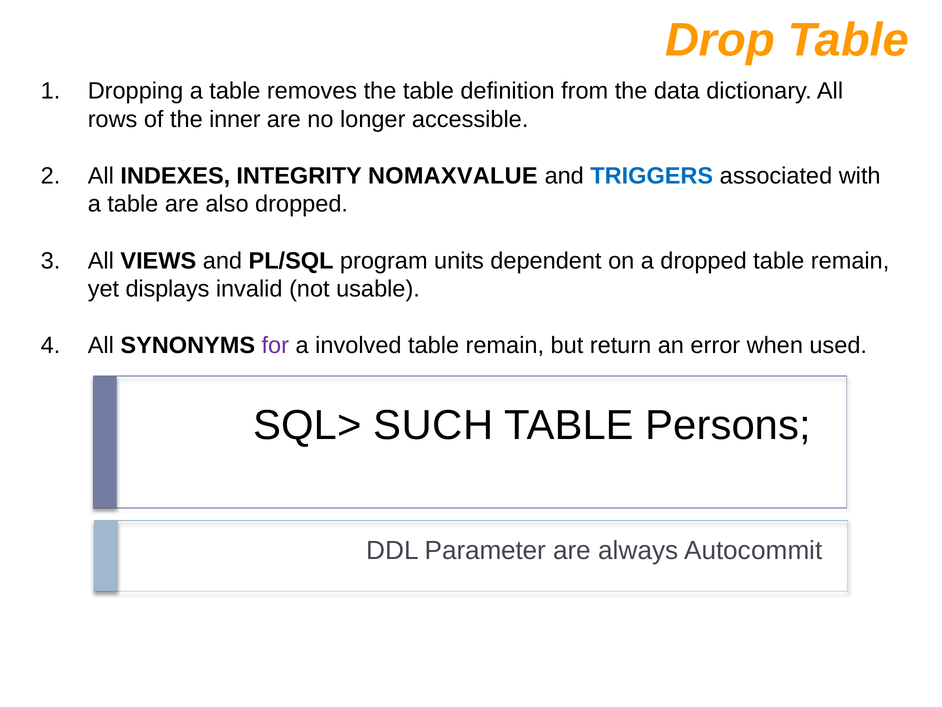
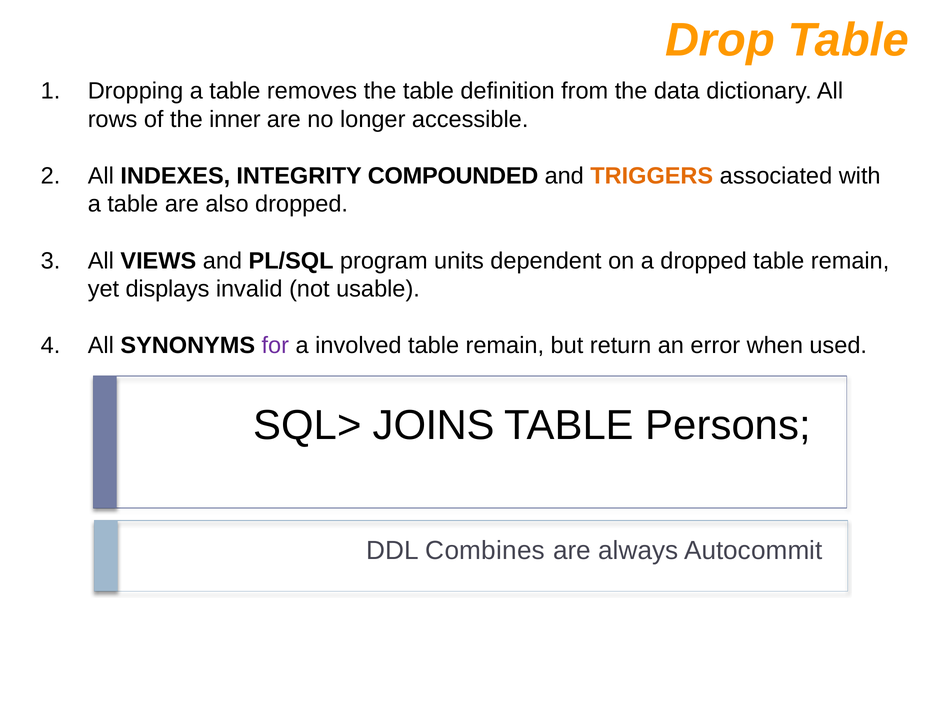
NOMAXVALUE: NOMAXVALUE -> COMPOUNDED (453, 176)
TRIGGERS colour: blue -> orange (652, 176)
SUCH: SUCH -> JOINS (434, 425)
Parameter: Parameter -> Combines (485, 550)
